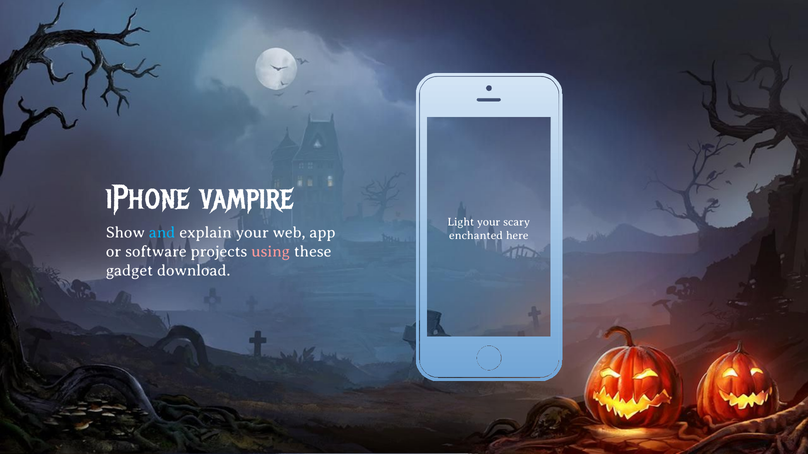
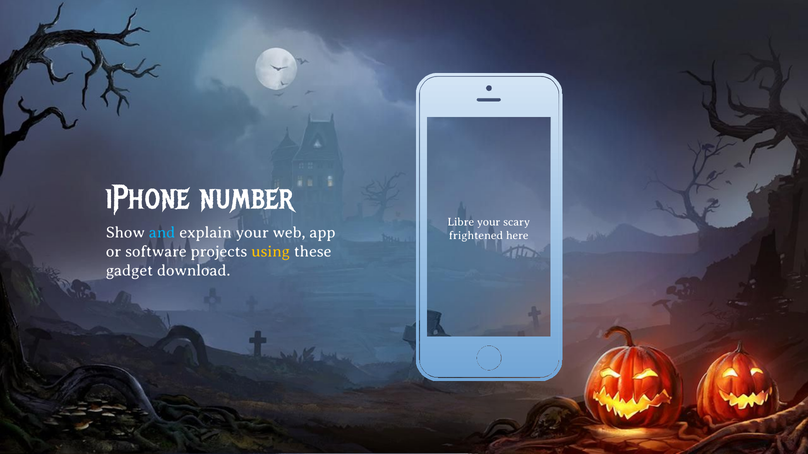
vampire: vampire -> number (246, 198)
Light: Light -> Libre (461, 222)
enchanted: enchanted -> frightened (476, 236)
using colour: pink -> yellow (271, 252)
